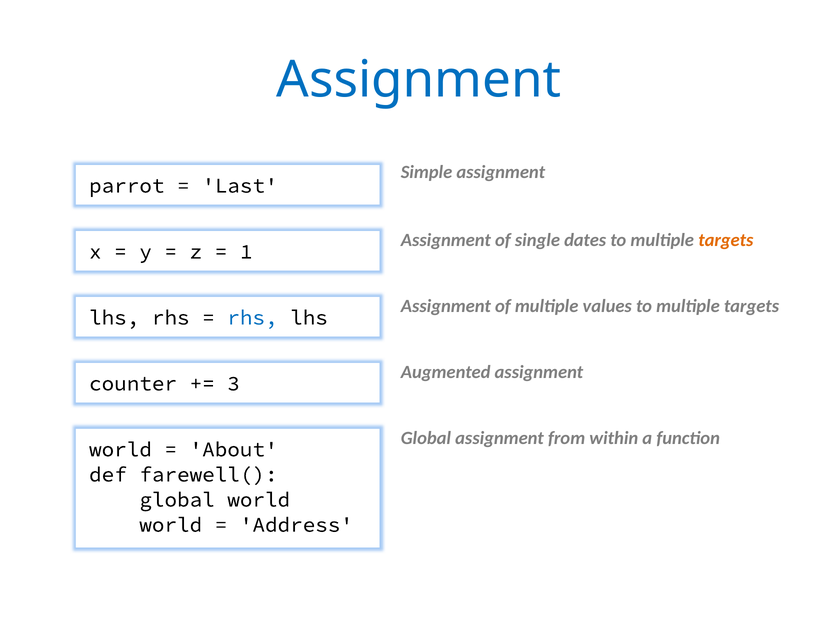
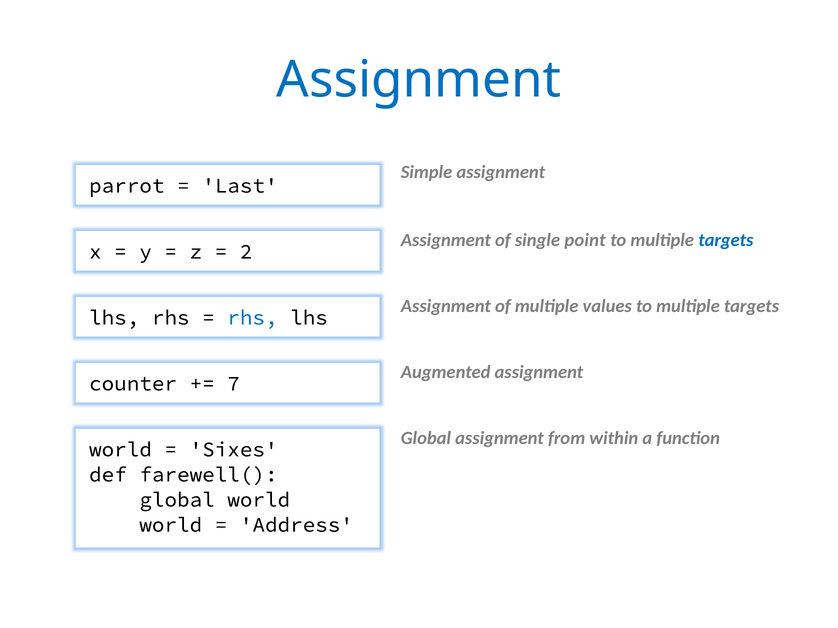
dates: dates -> point (585, 240)
targets colour: orange -> blue (726, 240)
1: 1 -> 2 (246, 252)
3: 3 -> 7 (234, 384)
About: About -> Sixes (234, 450)
